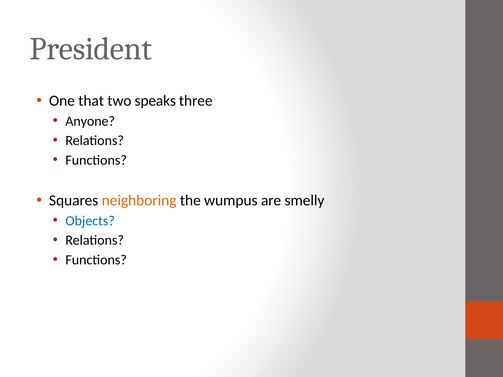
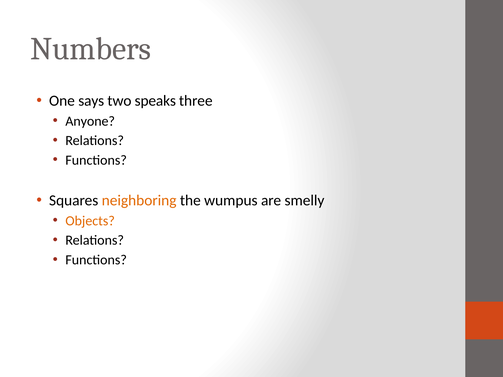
President: President -> Numbers (91, 49)
that: that -> says (91, 101)
Objects colour: blue -> orange (90, 221)
